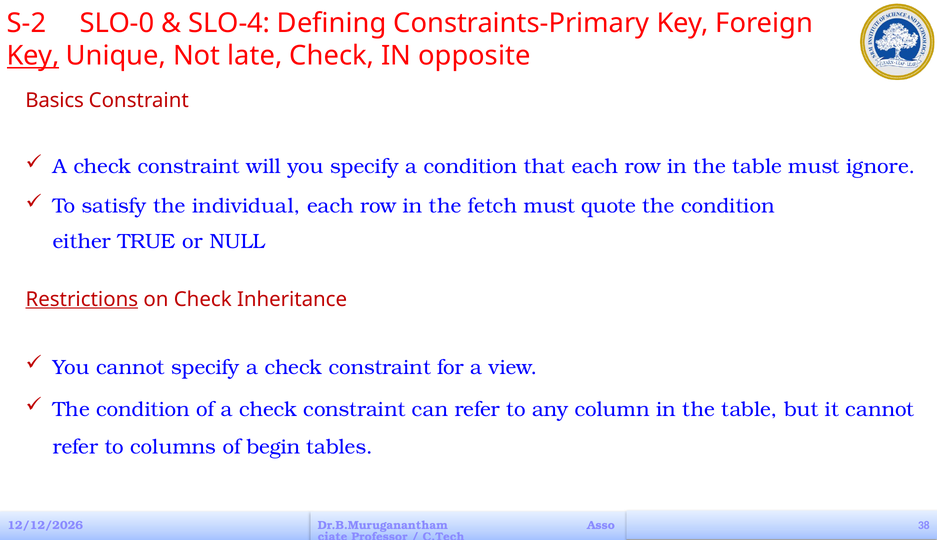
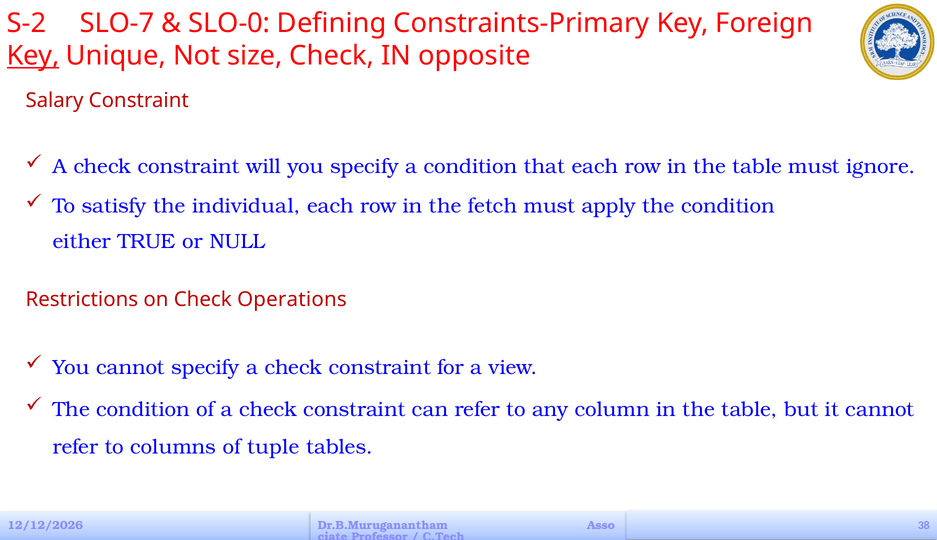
SLO-0: SLO-0 -> SLO-7 (117, 23)
SLO-4: SLO-4 -> SLO-0 (229, 23)
late: late -> size (255, 56)
Basics: Basics -> Salary (55, 101)
quote: quote -> apply (609, 206)
Restrictions underline: present -> none (82, 299)
Inheritance: Inheritance -> Operations (292, 299)
begin: begin -> tuple (273, 447)
